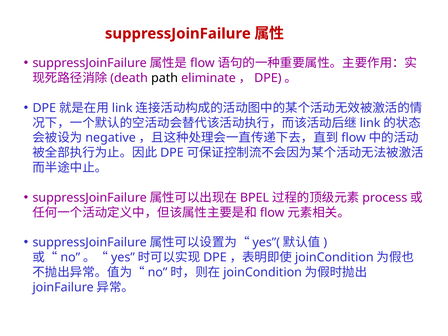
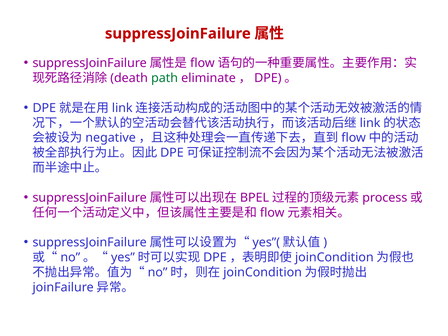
path colour: black -> green (165, 78)
